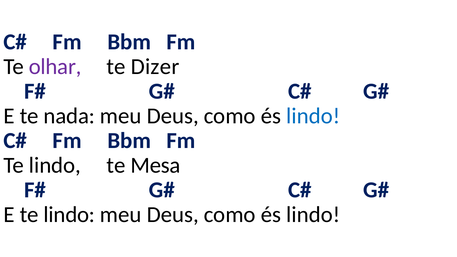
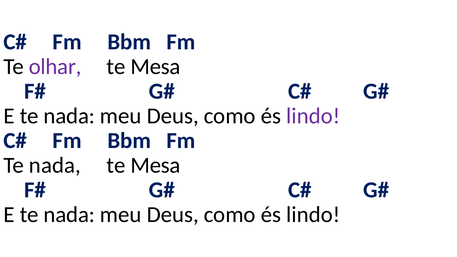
Dizer: Dizer -> Mesa (155, 67)
lindo colour: blue -> purple (313, 116)
lindo: lindo -> nada (55, 165)
lindo: lindo -> nada (69, 215)
